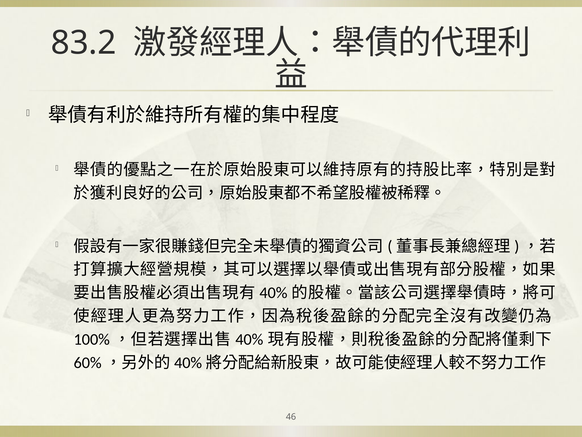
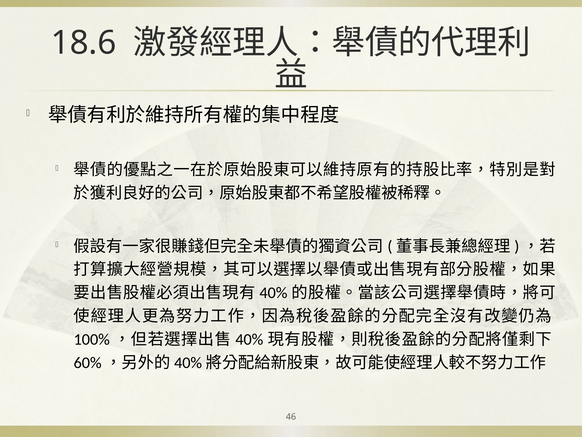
83.2: 83.2 -> 18.6 (84, 43)
